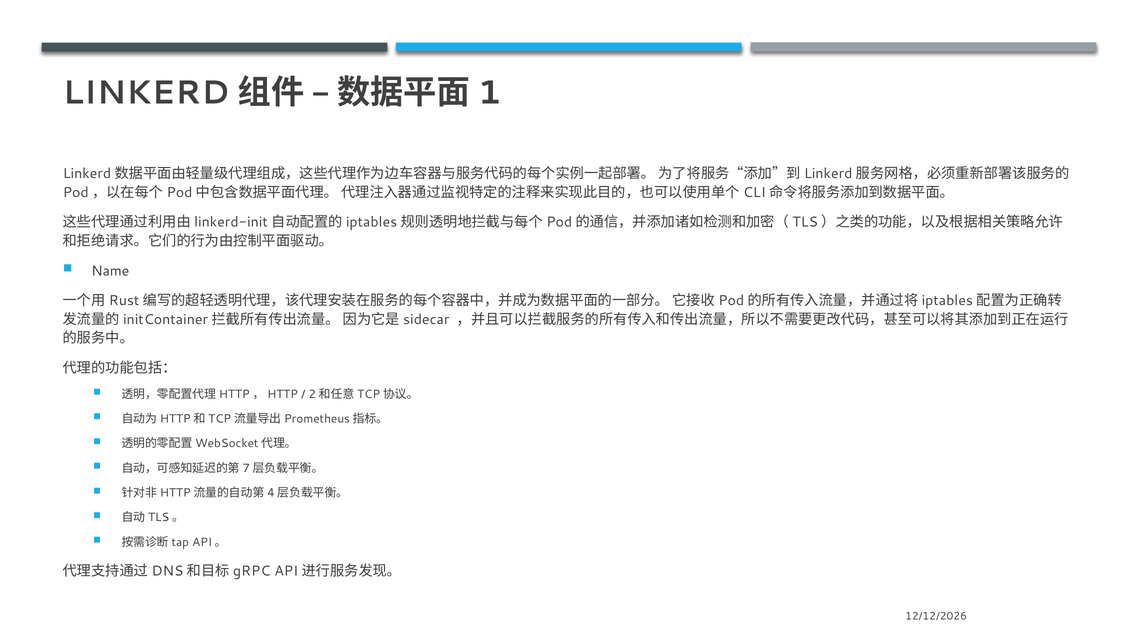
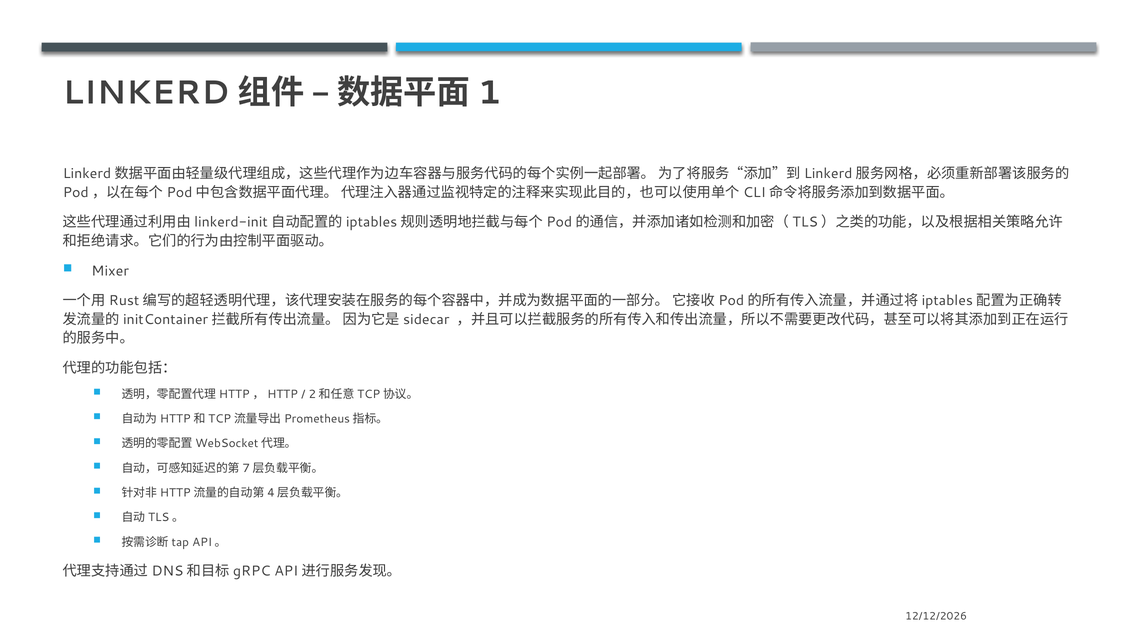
Name: Name -> Mixer (110, 271)
